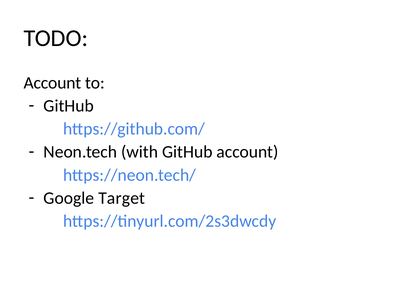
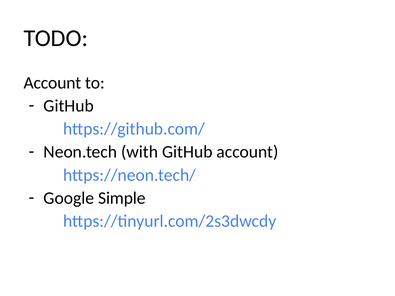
Target: Target -> Simple (122, 198)
